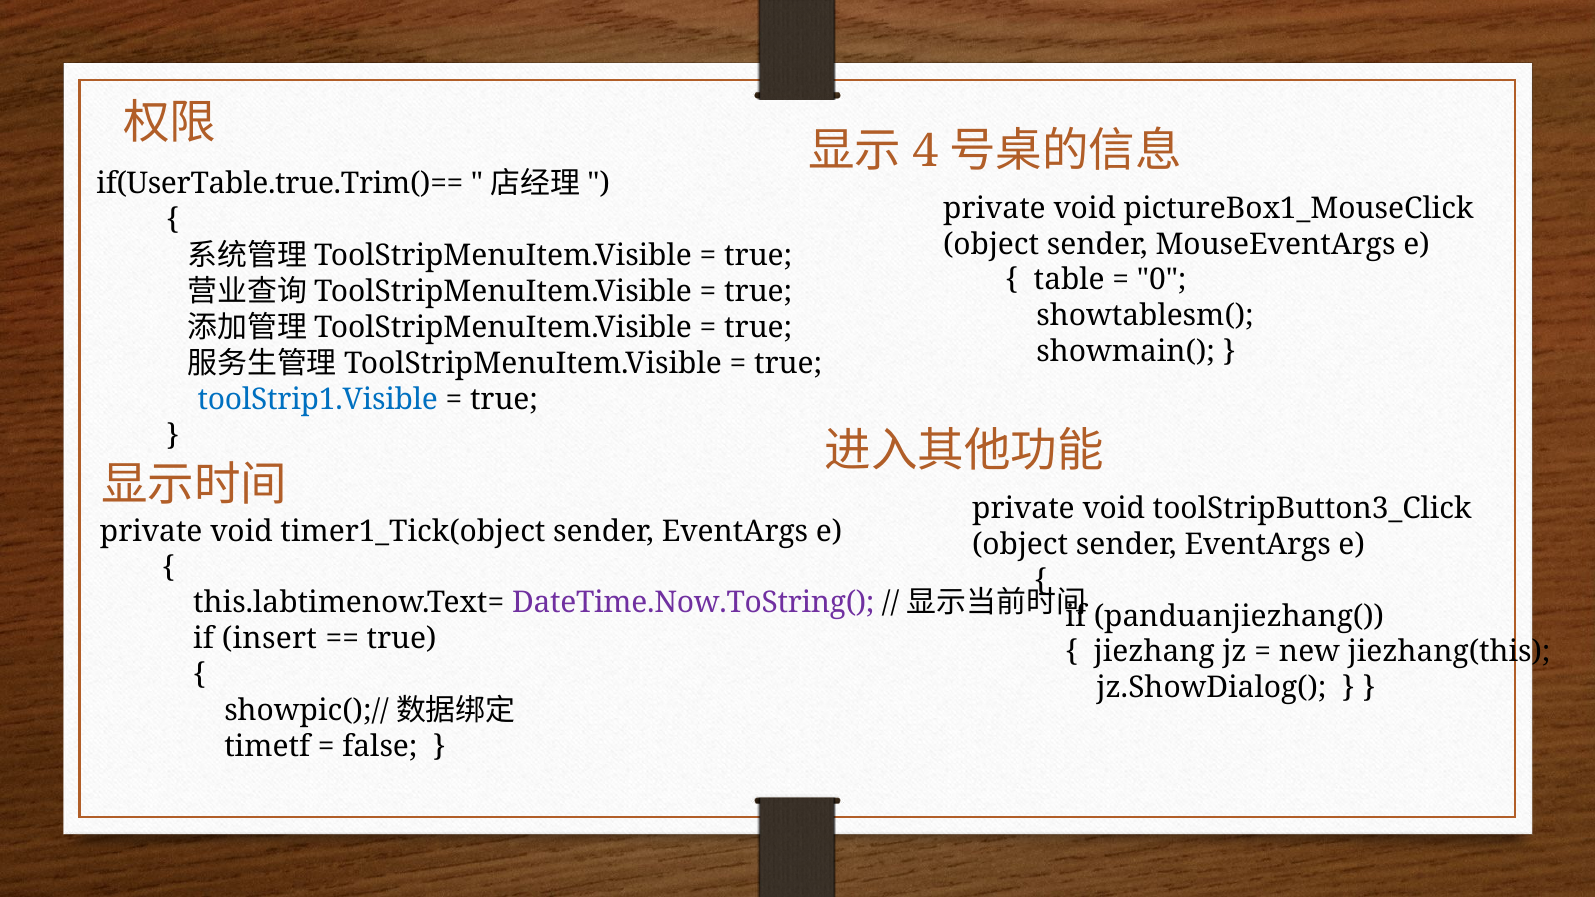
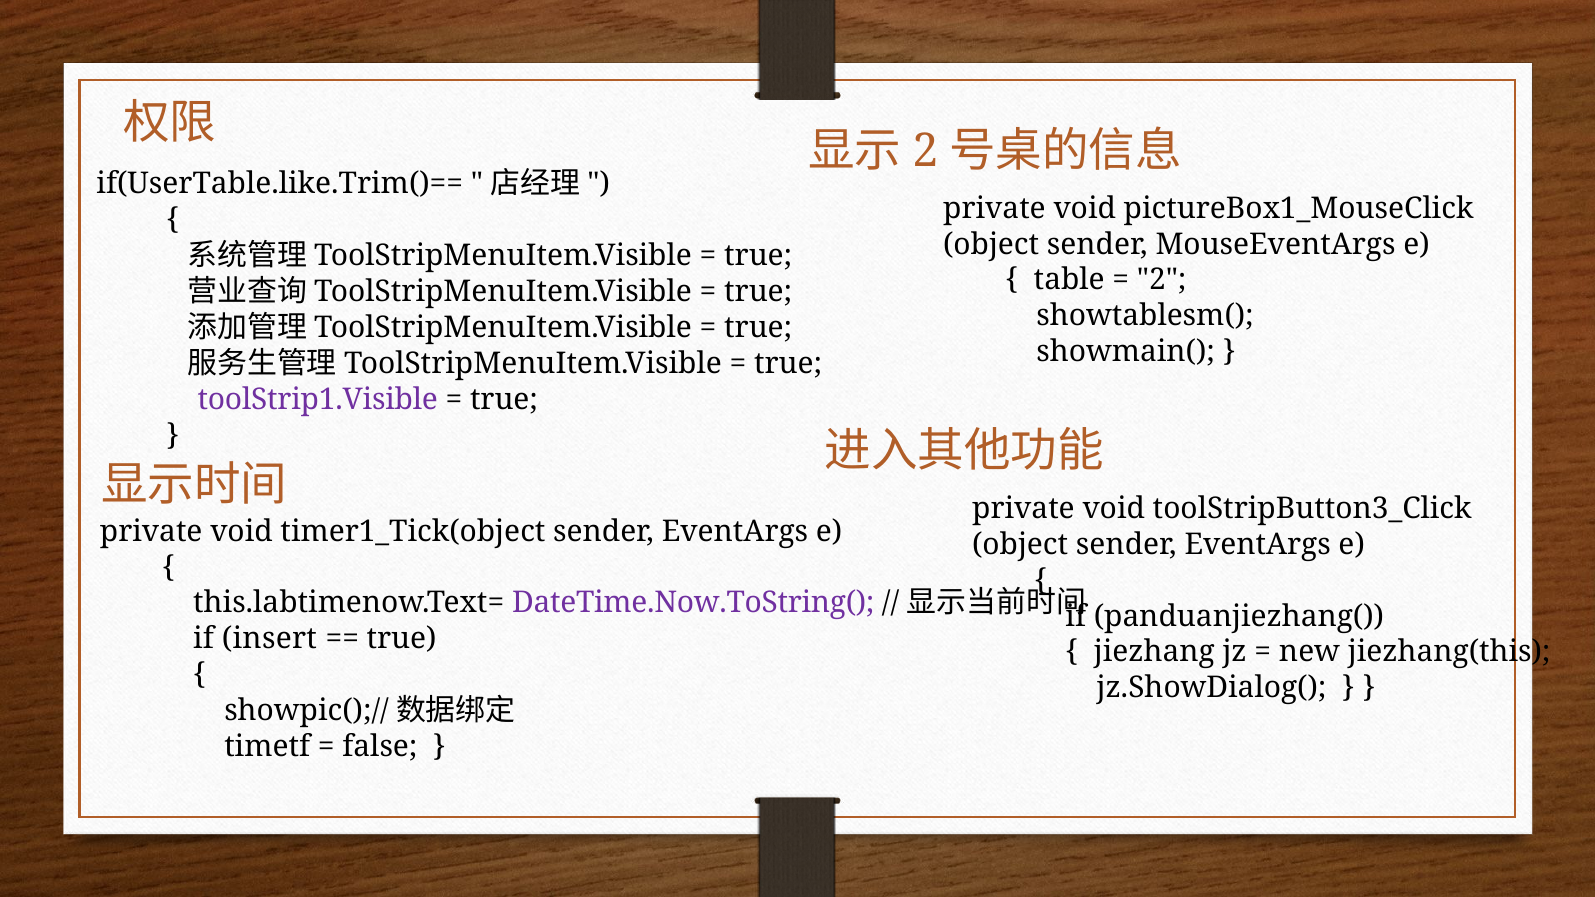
4: 4 -> 2 (925, 151)
if(UserTable.true.Trim()==: if(UserTable.true.Trim()== -> if(UserTable.like.Trim()== (280, 184)
0: 0 -> 2 (1162, 280)
toolStrip1.Visible colour: blue -> purple (318, 399)
